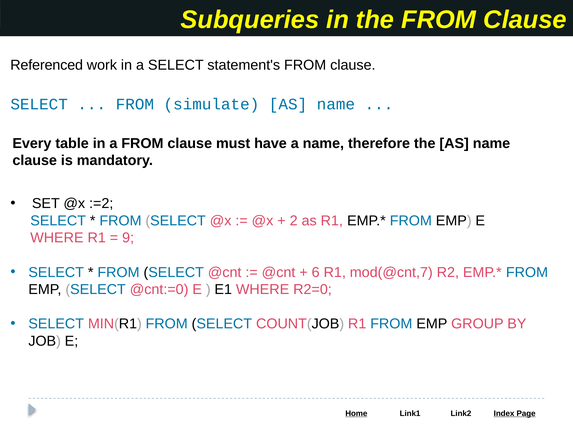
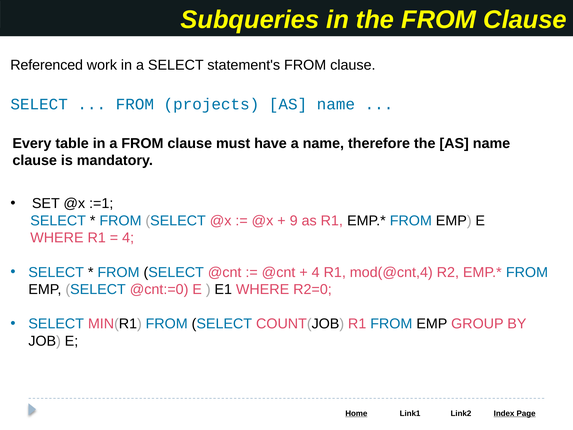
simulate: simulate -> projects (211, 104)
:=2: :=2 -> :=1 (101, 203)
2: 2 -> 9 (294, 221)
9: 9 -> 4 (128, 238)
6: 6 -> 4 (316, 272)
mod(@cnt,7: mod(@cnt,7 -> mod(@cnt,4 (391, 272)
